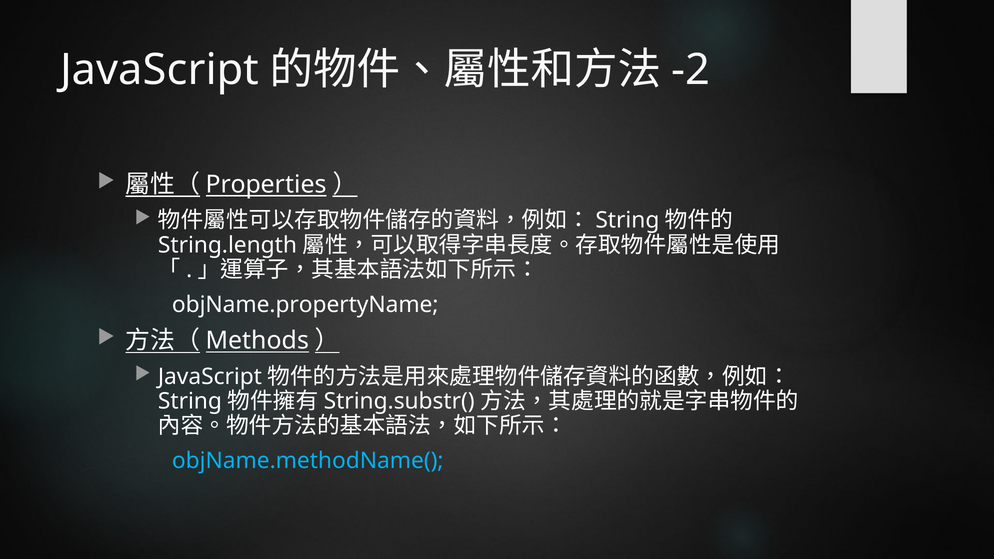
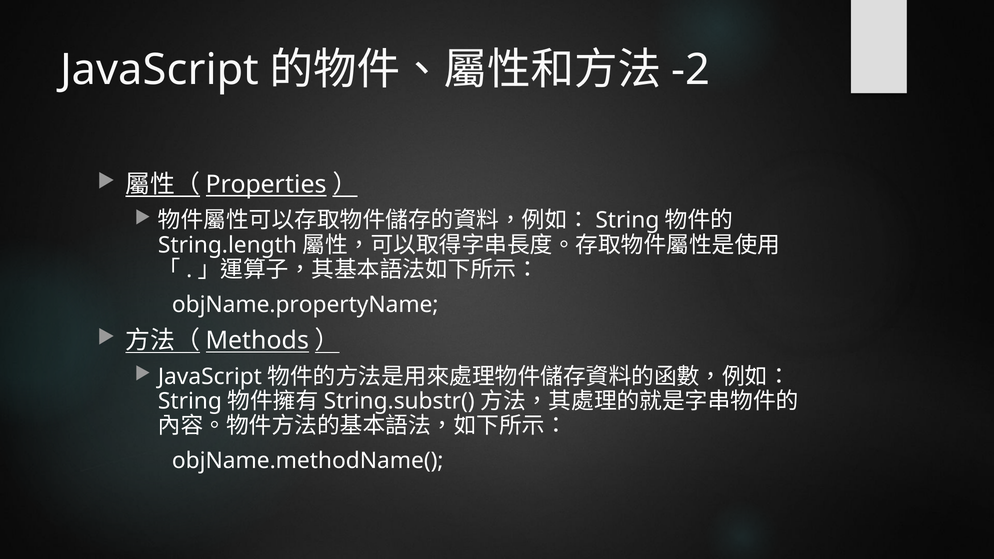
objName.methodName( colour: light blue -> white (308, 461)
